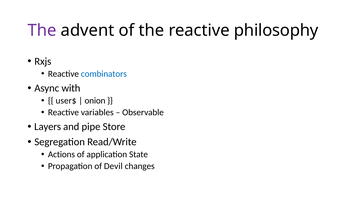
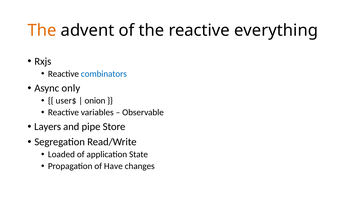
The colour: purple -> orange (42, 30)
philosophy: philosophy -> everything (276, 30)
with: with -> only (71, 88)
Actions: Actions -> Loaded (61, 154)
Devil: Devil -> Have (113, 166)
